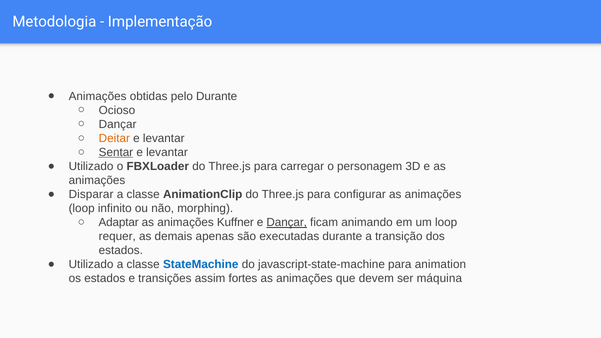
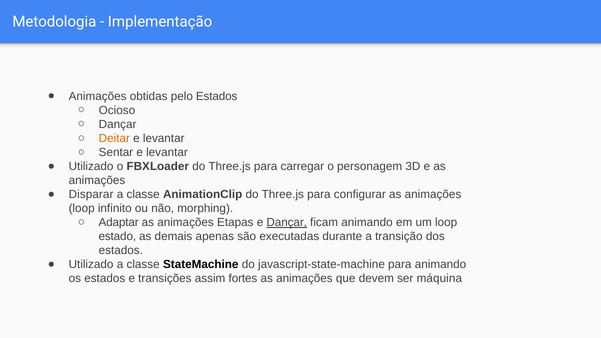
pelo Durante: Durante -> Estados (217, 96)
Sentar underline: present -> none (116, 152)
Kuffner: Kuffner -> Etapas (235, 222)
requer: requer -> estado (117, 237)
StateMachine colour: blue -> black (201, 265)
para animation: animation -> animando (440, 265)
